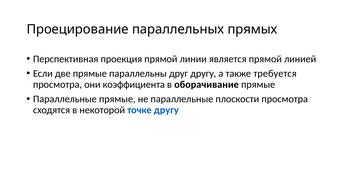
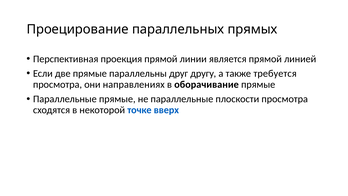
коэффициента: коэффициента -> направлениях (134, 84)
точке другу: другу -> вверх (166, 110)
